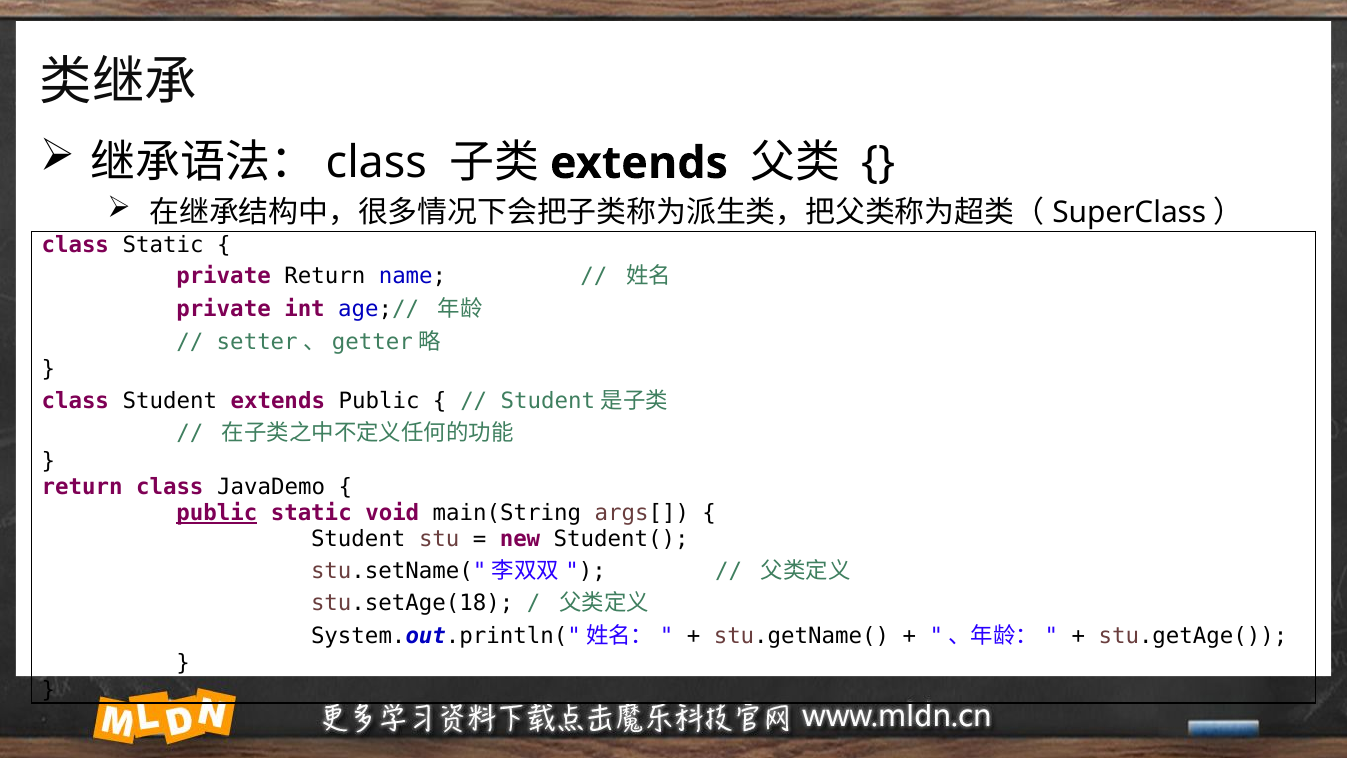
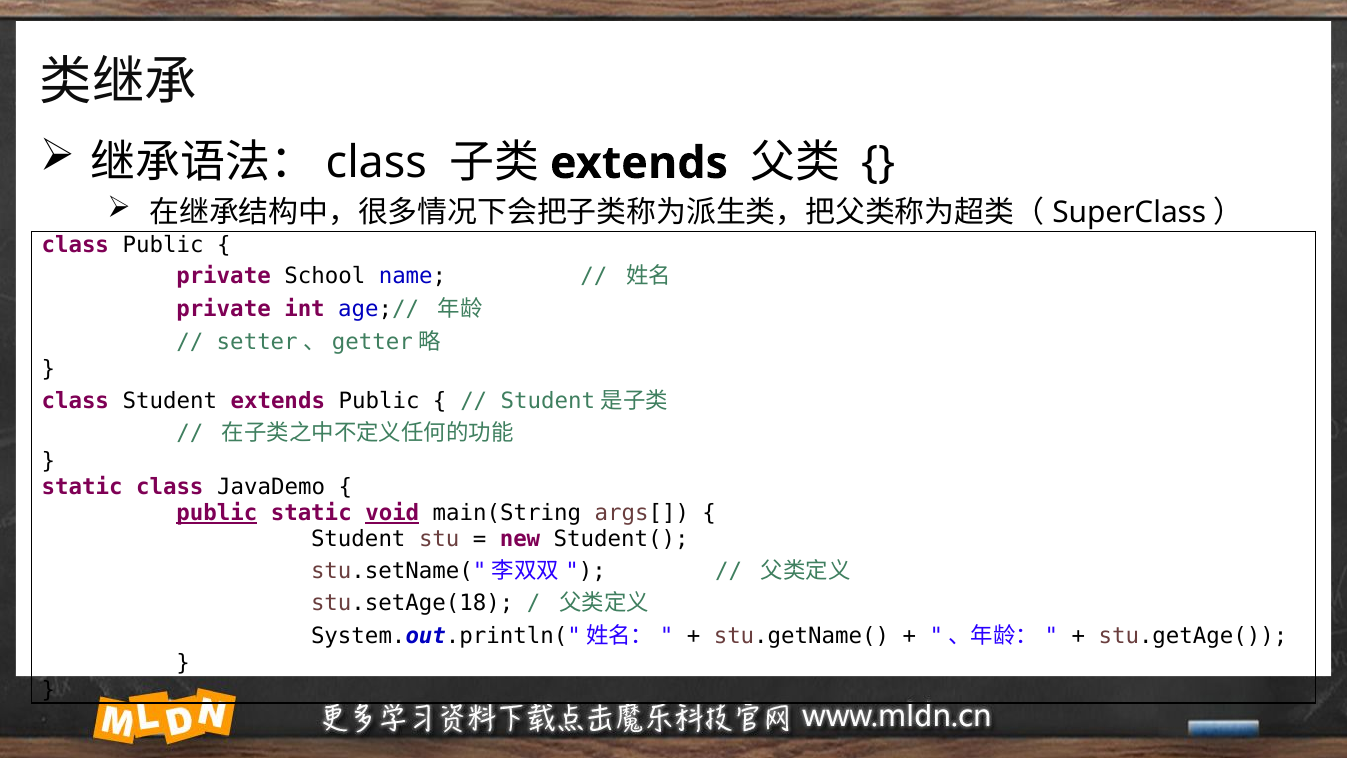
class Static: Static -> Public (163, 245)
private Return: Return -> School (325, 276)
return: return -> static (82, 487)
void underline: none -> present (392, 513)
